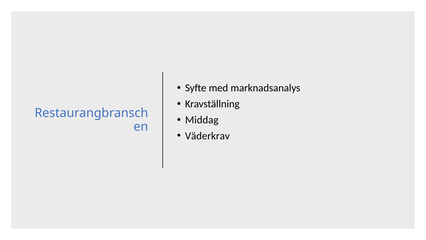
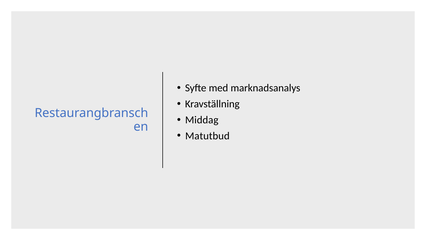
Väderkrav: Väderkrav -> Matutbud (207, 136)
